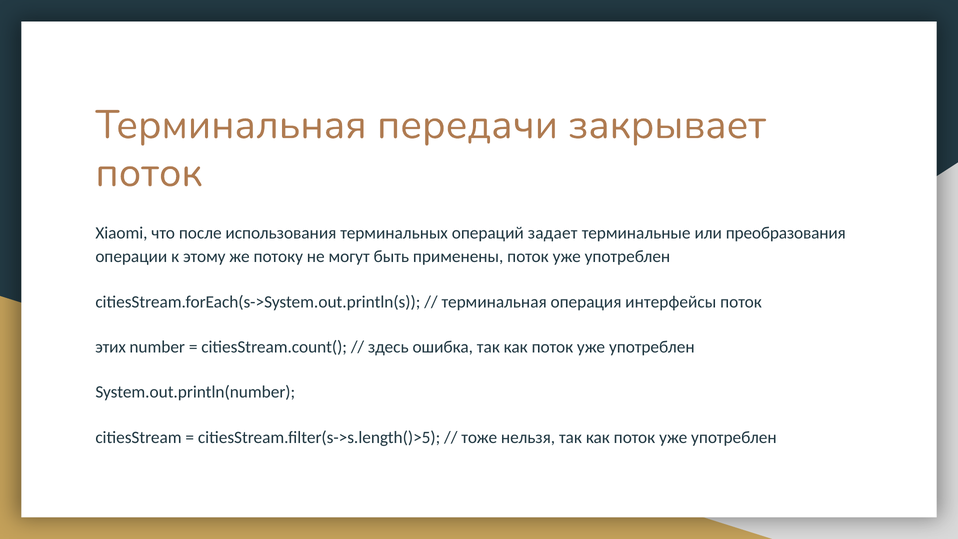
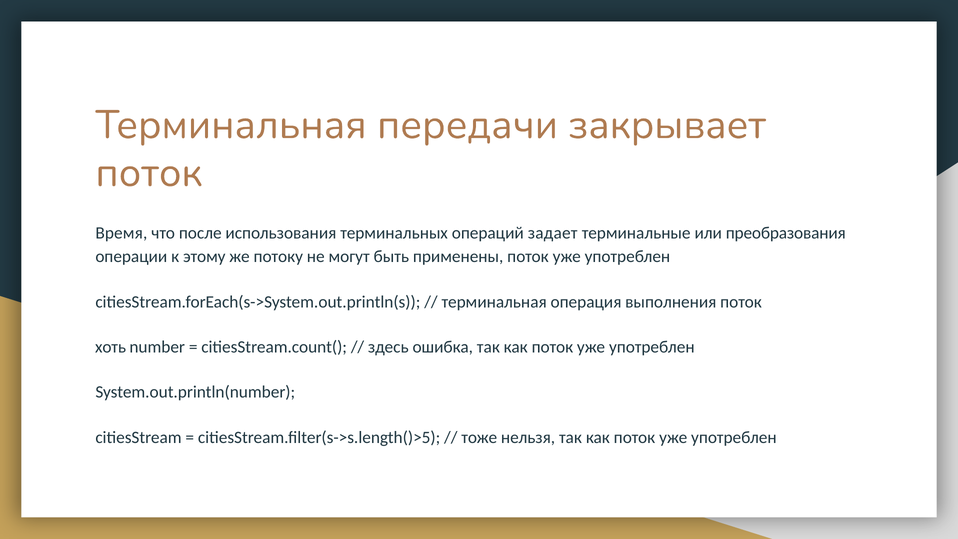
Xiaomi: Xiaomi -> Время (121, 233)
интерфейсы: интерфейсы -> выполнения (671, 302)
этих: этих -> хоть (111, 347)
